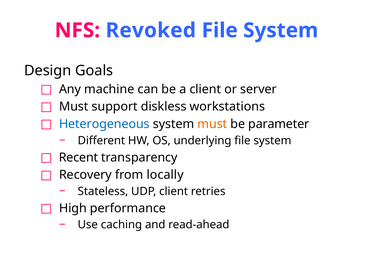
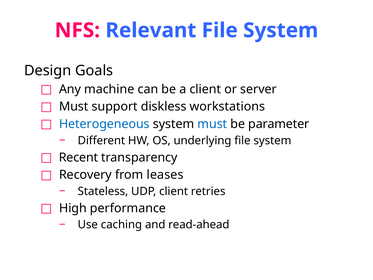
Revoked: Revoked -> Relevant (151, 30)
must colour: orange -> blue (212, 124)
locally: locally -> leases (165, 175)
